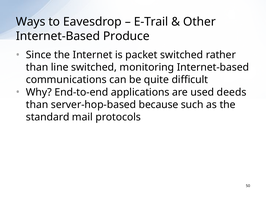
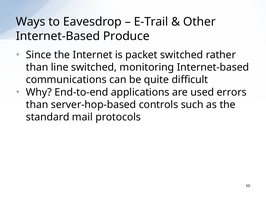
deeds: deeds -> errors (232, 92)
because: because -> controls (159, 104)
